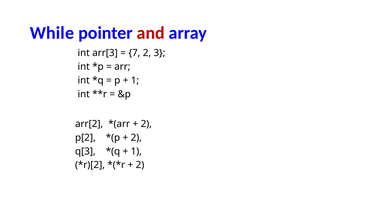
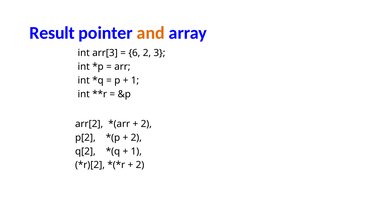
While: While -> Result (52, 33)
and colour: red -> orange (151, 33)
7: 7 -> 6 (134, 53)
q[3: q[3 -> q[2 (85, 151)
